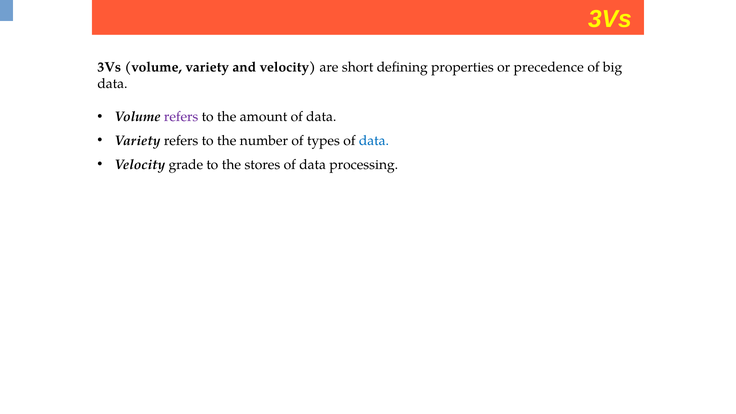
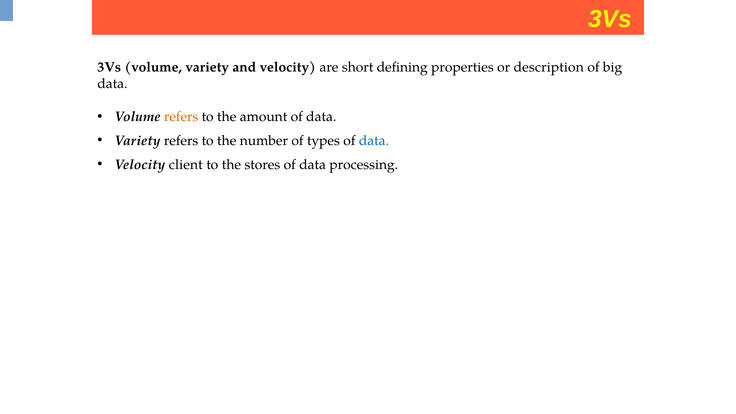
precedence: precedence -> description (549, 67)
refers colour: purple -> orange (181, 117)
grade: grade -> client (186, 165)
